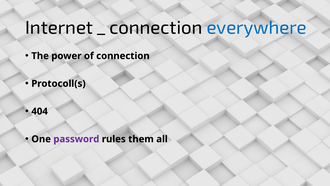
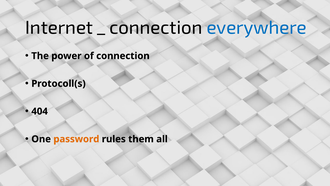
password colour: purple -> orange (76, 139)
